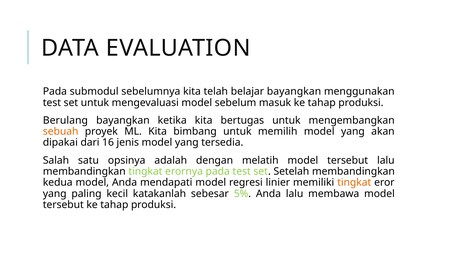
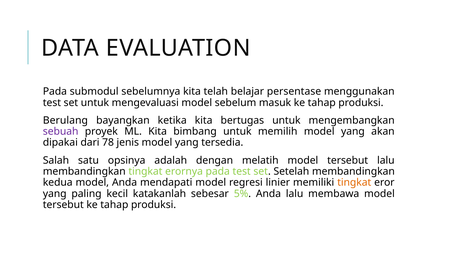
belajar bayangkan: bayangkan -> persentase (294, 92)
sebuah colour: orange -> purple (61, 132)
16: 16 -> 78 (108, 143)
